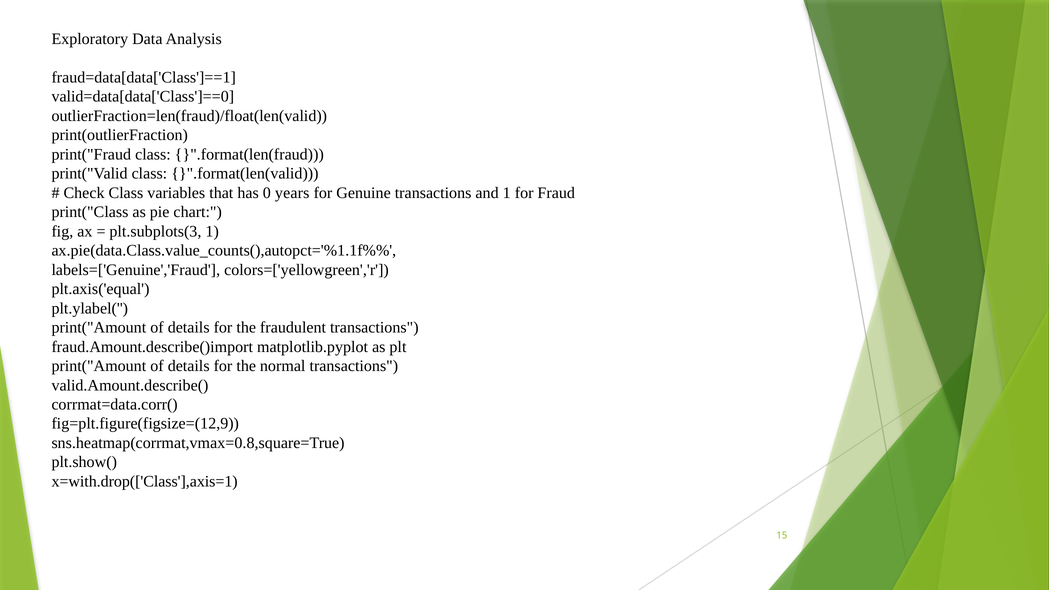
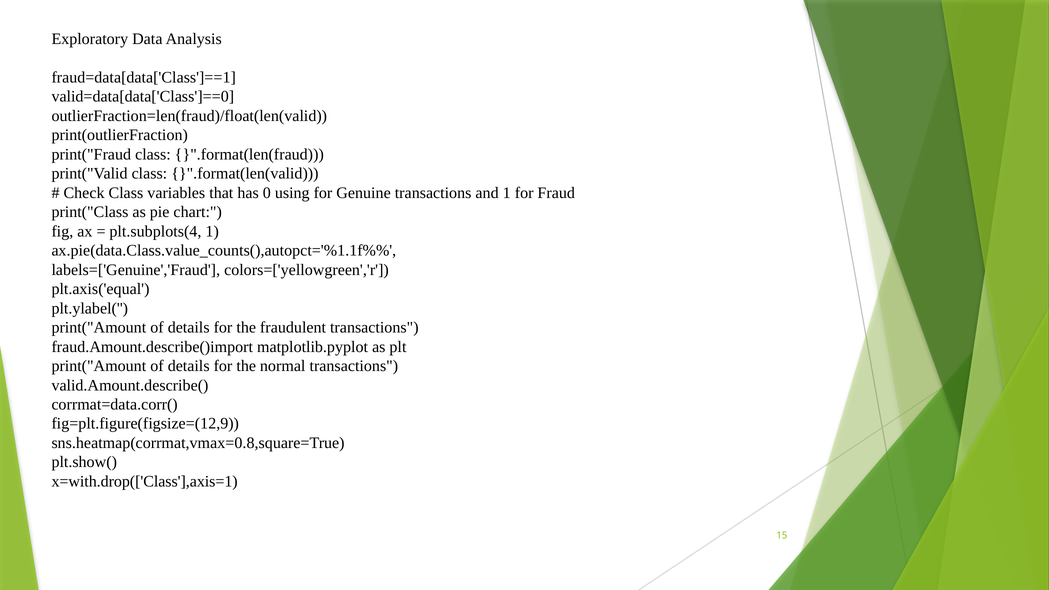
years: years -> using (292, 193)
plt.subplots(3: plt.subplots(3 -> plt.subplots(4 (155, 231)
